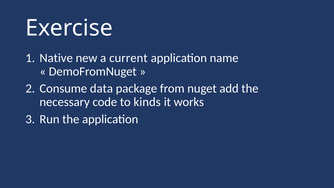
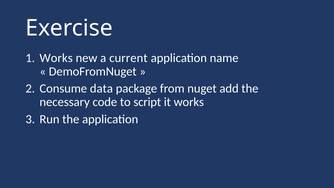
Native: Native -> Works (56, 58)
kinds: kinds -> script (147, 102)
